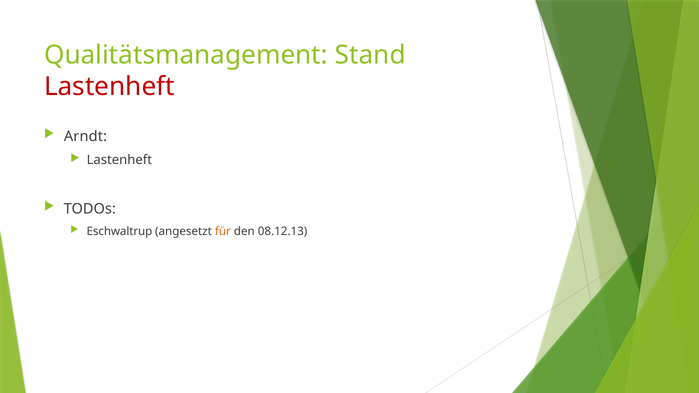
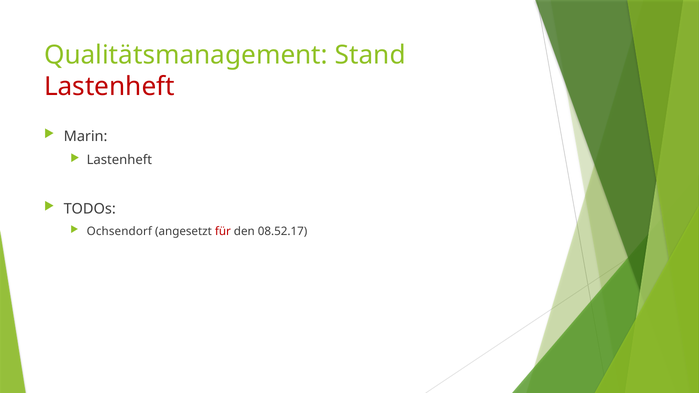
Arndt: Arndt -> Marin (86, 136)
Eschwaltrup: Eschwaltrup -> Ochsendorf (119, 232)
für colour: orange -> red (223, 232)
08.12.13: 08.12.13 -> 08.52.17 (283, 232)
